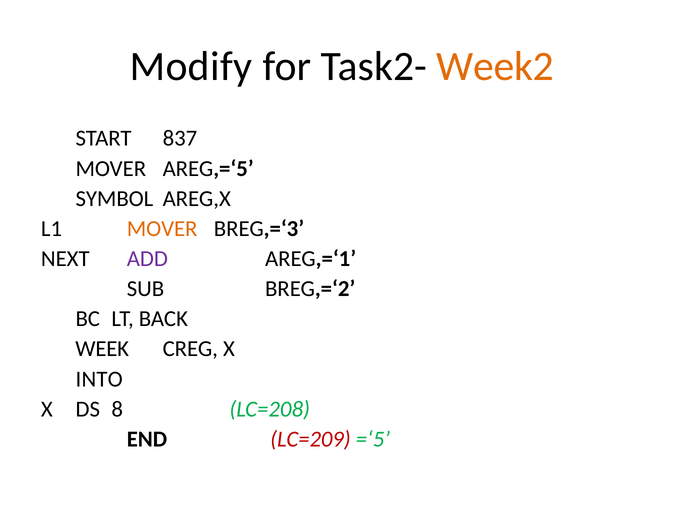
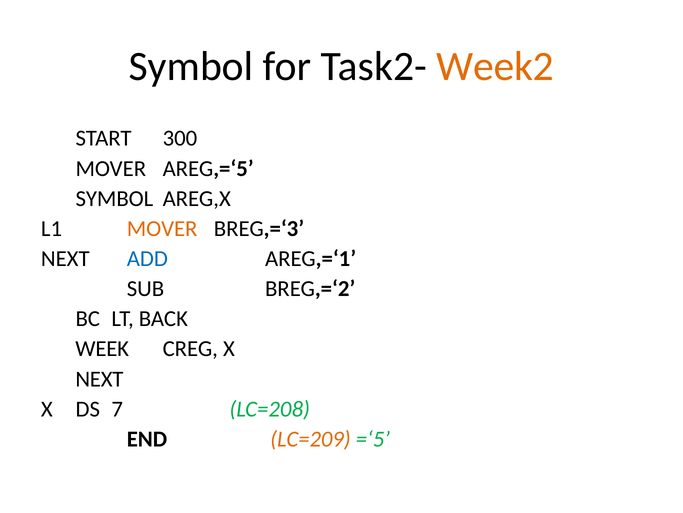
Modify: Modify -> Symbol (191, 66)
837: 837 -> 300 (180, 138)
ADD colour: purple -> blue (147, 258)
INTO: INTO -> NEXT (99, 378)
8: 8 -> 7 (117, 409)
LC=209 colour: red -> orange (310, 439)
